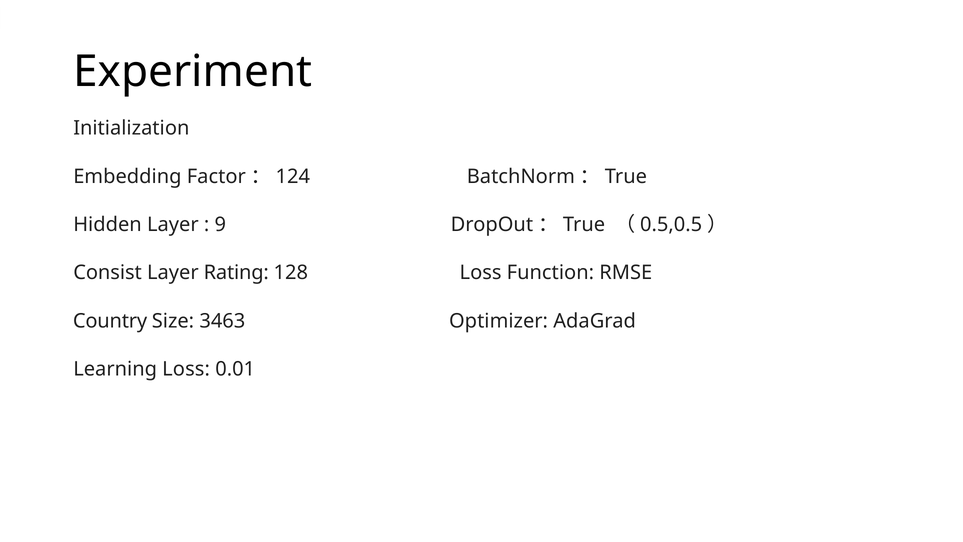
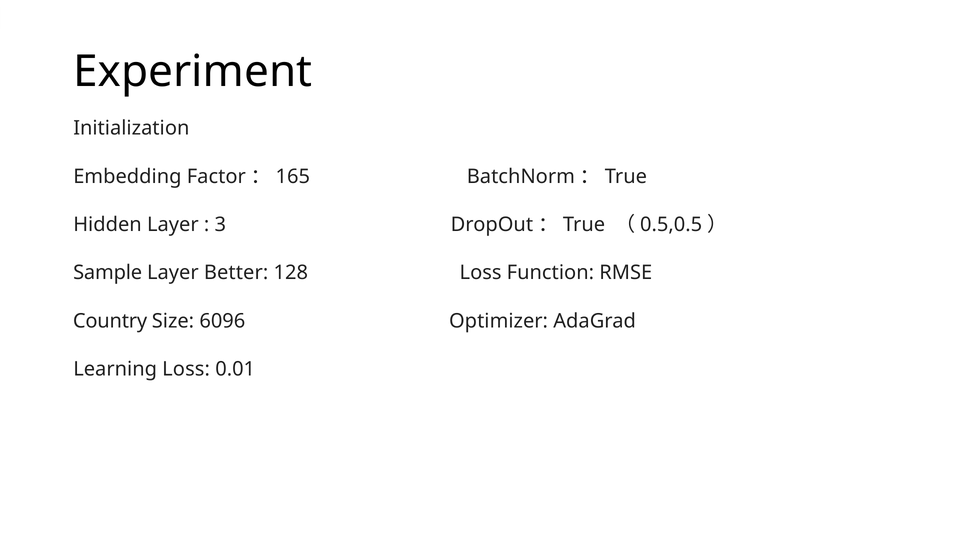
124: 124 -> 165 (293, 176)
9: 9 -> 3 (220, 224)
Consist: Consist -> Sample (108, 273)
Rating: Rating -> Better (236, 273)
3463: 3463 -> 6096 (222, 321)
